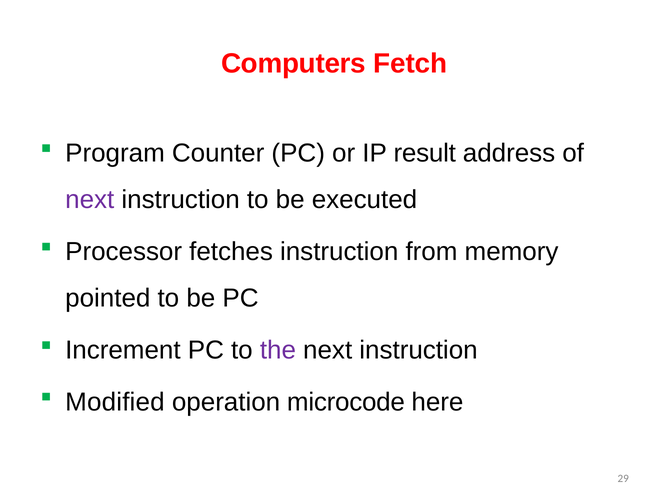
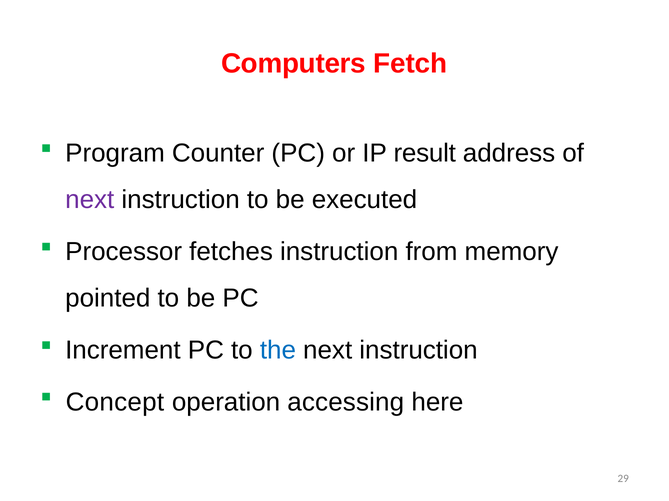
the colour: purple -> blue (278, 351)
Modified: Modified -> Concept (115, 403)
microcode: microcode -> accessing (346, 403)
